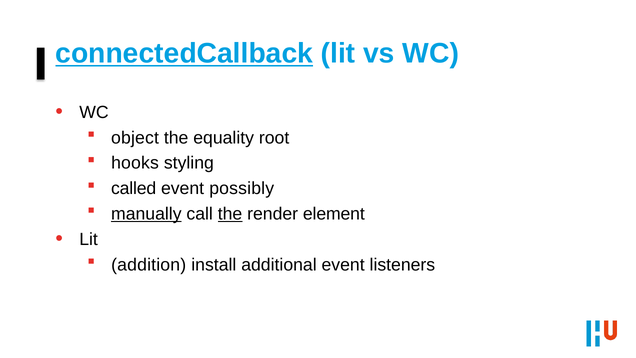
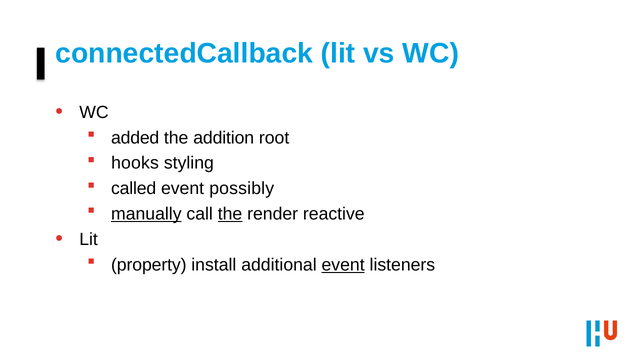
connectedCallback underline: present -> none (184, 54)
object: object -> added (135, 138)
equality: equality -> addition (224, 138)
element: element -> reactive (334, 214)
addition: addition -> property (149, 265)
event underline: none -> present (343, 265)
